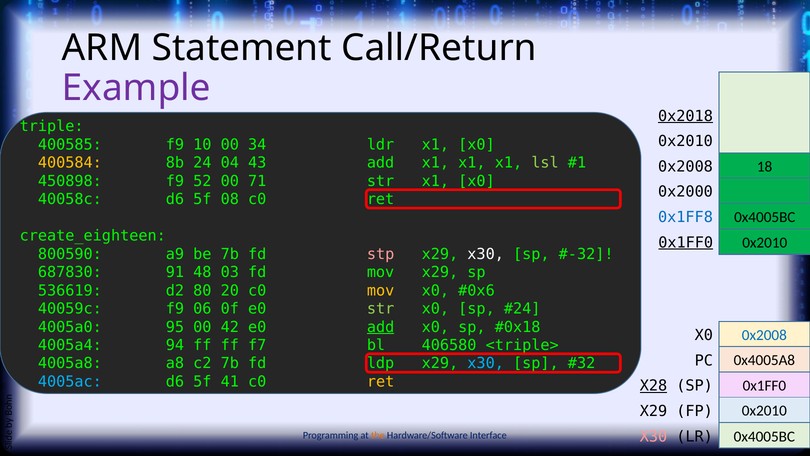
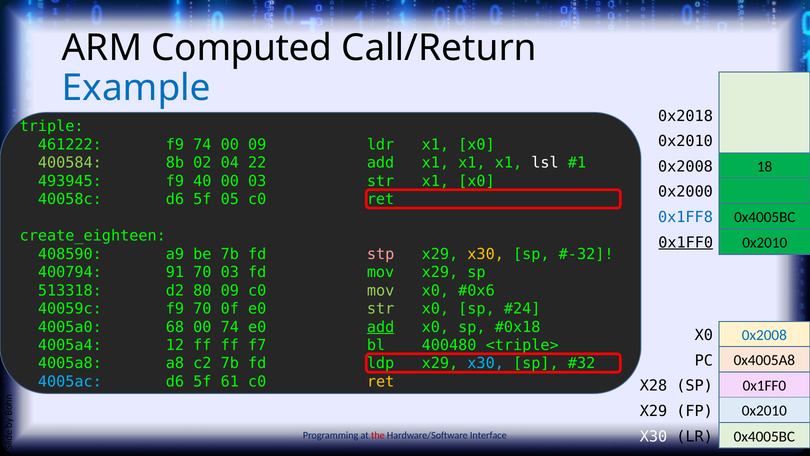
Statement: Statement -> Computed (242, 48)
Example colour: purple -> blue (136, 88)
0x2018 underline: present -> none (685, 116)
400585: 400585 -> 461222 (70, 144)
f9 10: 10 -> 74 (202, 144)
00 34: 34 -> 09 (257, 144)
400584 colour: yellow -> light green (70, 163)
24: 24 -> 02 (202, 163)
43: 43 -> 22 (257, 163)
lsl colour: light green -> white (545, 163)
450898: 450898 -> 493945 (70, 181)
52: 52 -> 40 (202, 181)
00 71: 71 -> 03 (257, 181)
08: 08 -> 05 (230, 199)
800590: 800590 -> 408590 (70, 254)
x30 colour: white -> yellow (486, 254)
687830: 687830 -> 400794 (70, 272)
91 48: 48 -> 70 (202, 272)
536619: 536619 -> 513318 (70, 290)
80 20: 20 -> 09 (230, 290)
mov colour: yellow -> light green (381, 290)
f9 06: 06 -> 70 (202, 308)
95: 95 -> 68 (175, 327)
00 42: 42 -> 74 (230, 327)
94: 94 -> 12 (175, 345)
406580: 406580 -> 400480 (449, 345)
41: 41 -> 61 (230, 381)
X28 underline: present -> none (653, 386)
X30 colour: pink -> white (653, 436)
the colour: orange -> red (378, 435)
